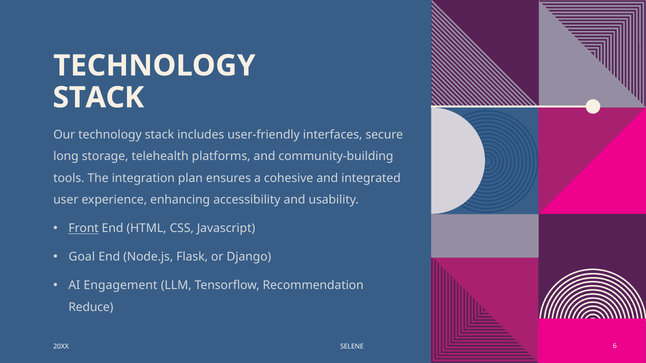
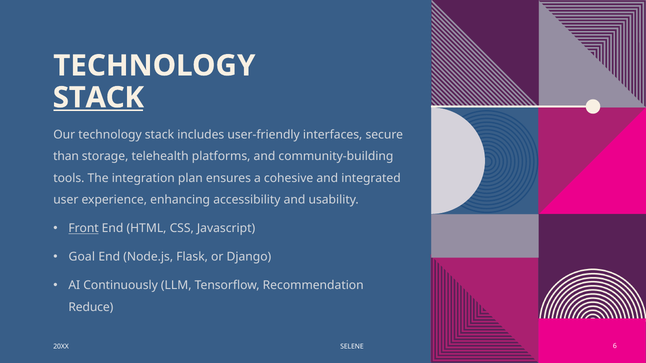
STACK underline: none -> present (98, 98)
long: long -> than (66, 157)
Engagement: Engagement -> Continuously (121, 286)
